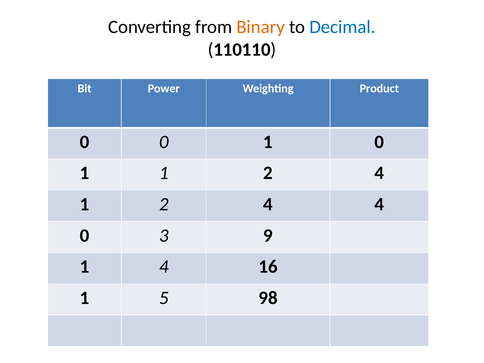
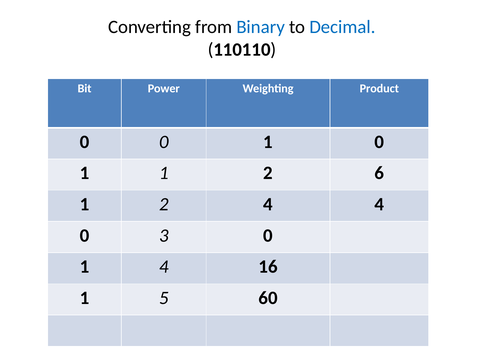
Binary colour: orange -> blue (261, 27)
1 1 2 4: 4 -> 6 (379, 173)
3 9: 9 -> 0 (268, 236)
98: 98 -> 60 (268, 298)
